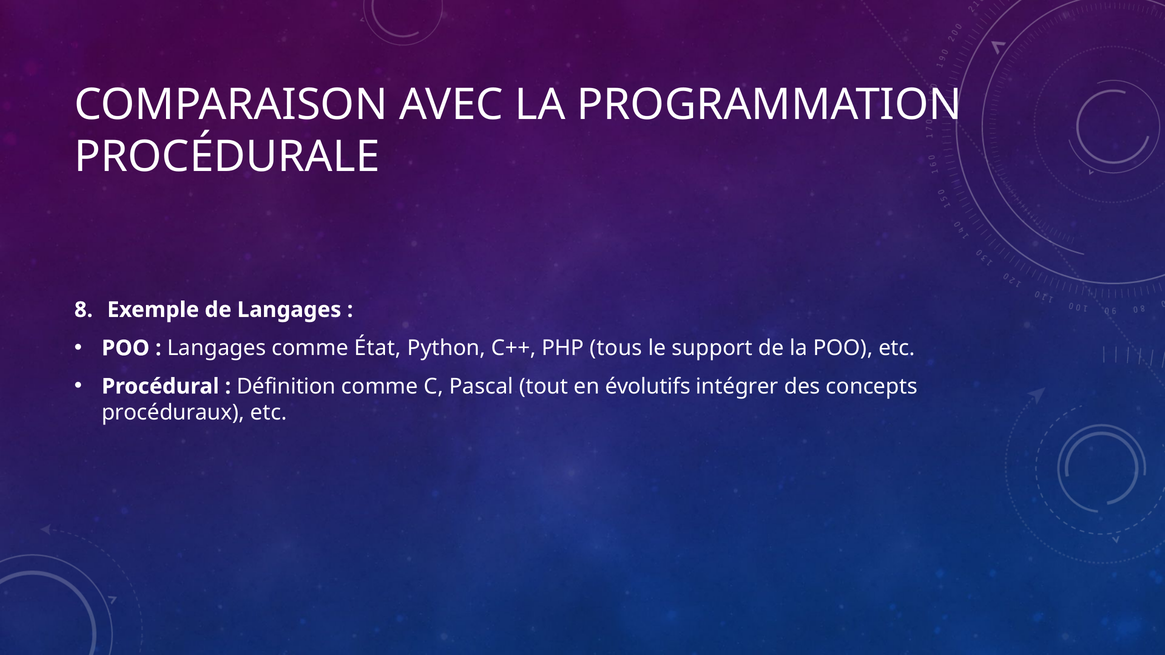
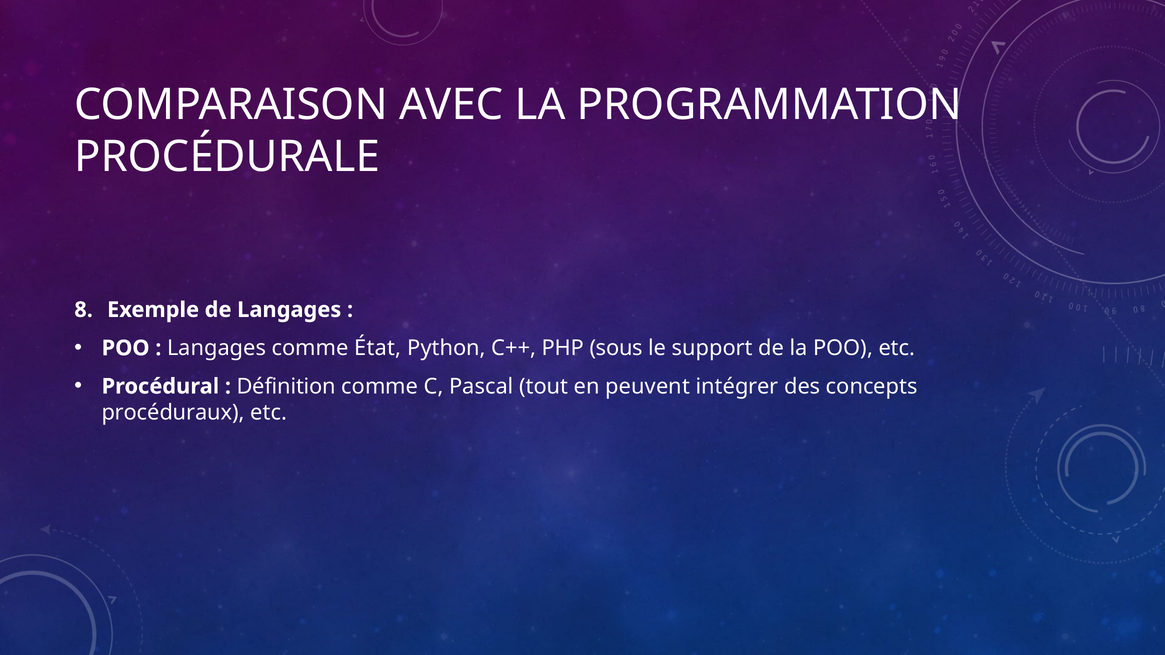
tous: tous -> sous (616, 348)
évolutifs: évolutifs -> peuvent (648, 387)
